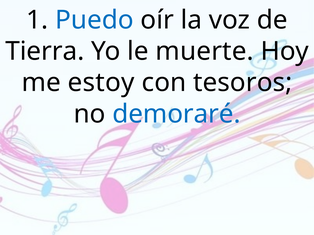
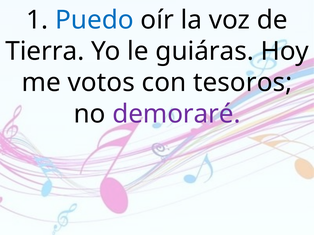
muerte: muerte -> guiáras (205, 51)
estoy: estoy -> votos (101, 83)
demoraré colour: blue -> purple (176, 114)
